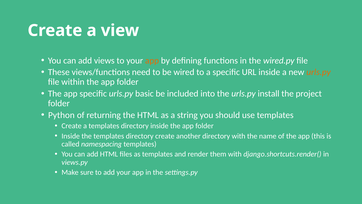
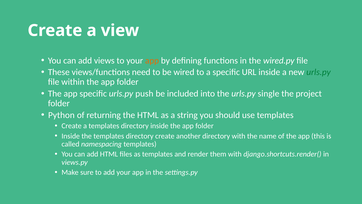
urls.py colour: orange -> green (319, 72)
basic: basic -> push (144, 93)
install: install -> single (269, 93)
